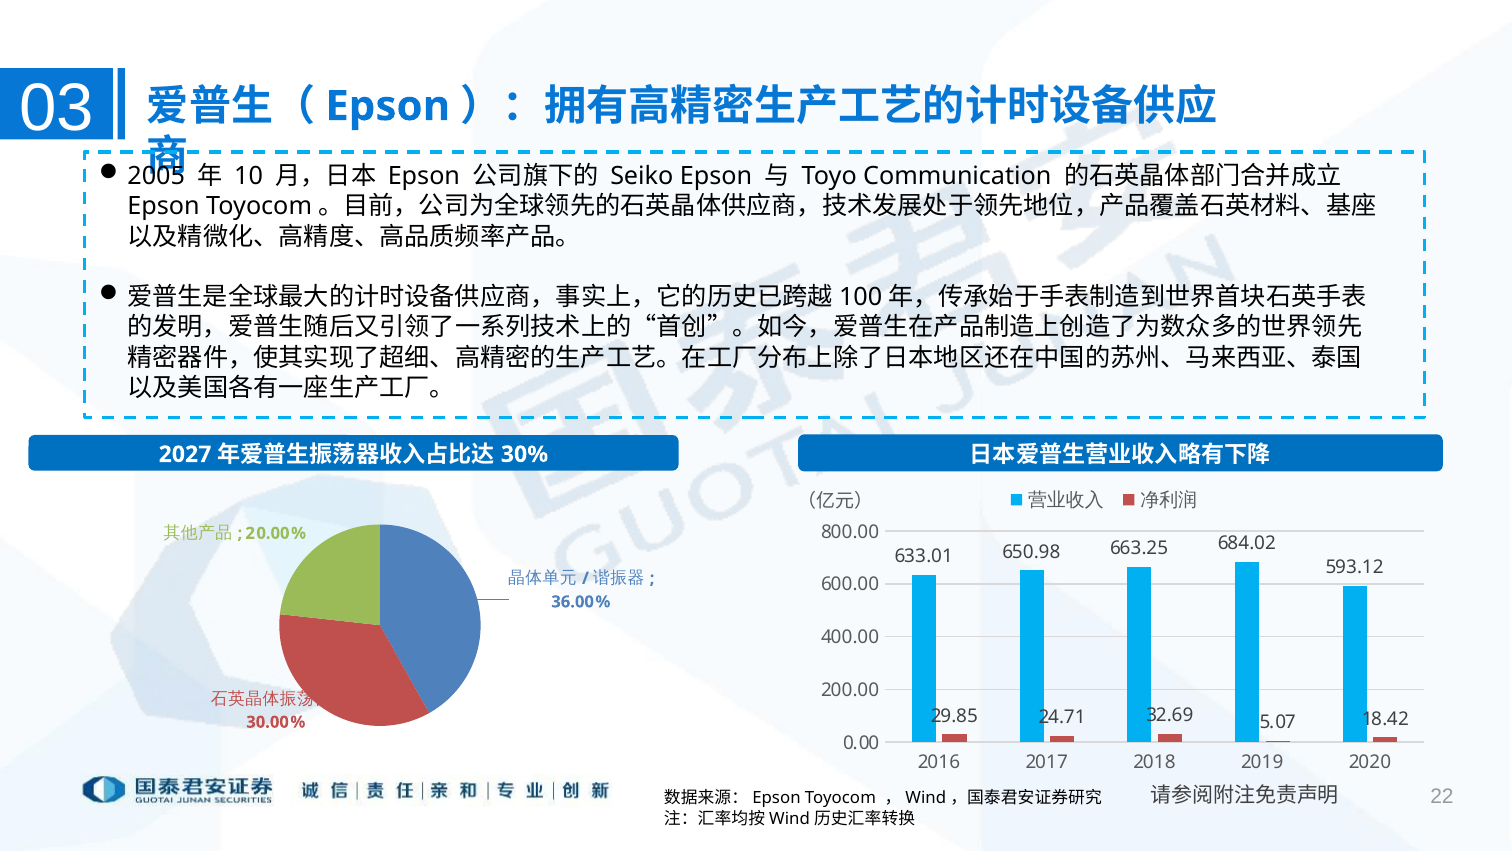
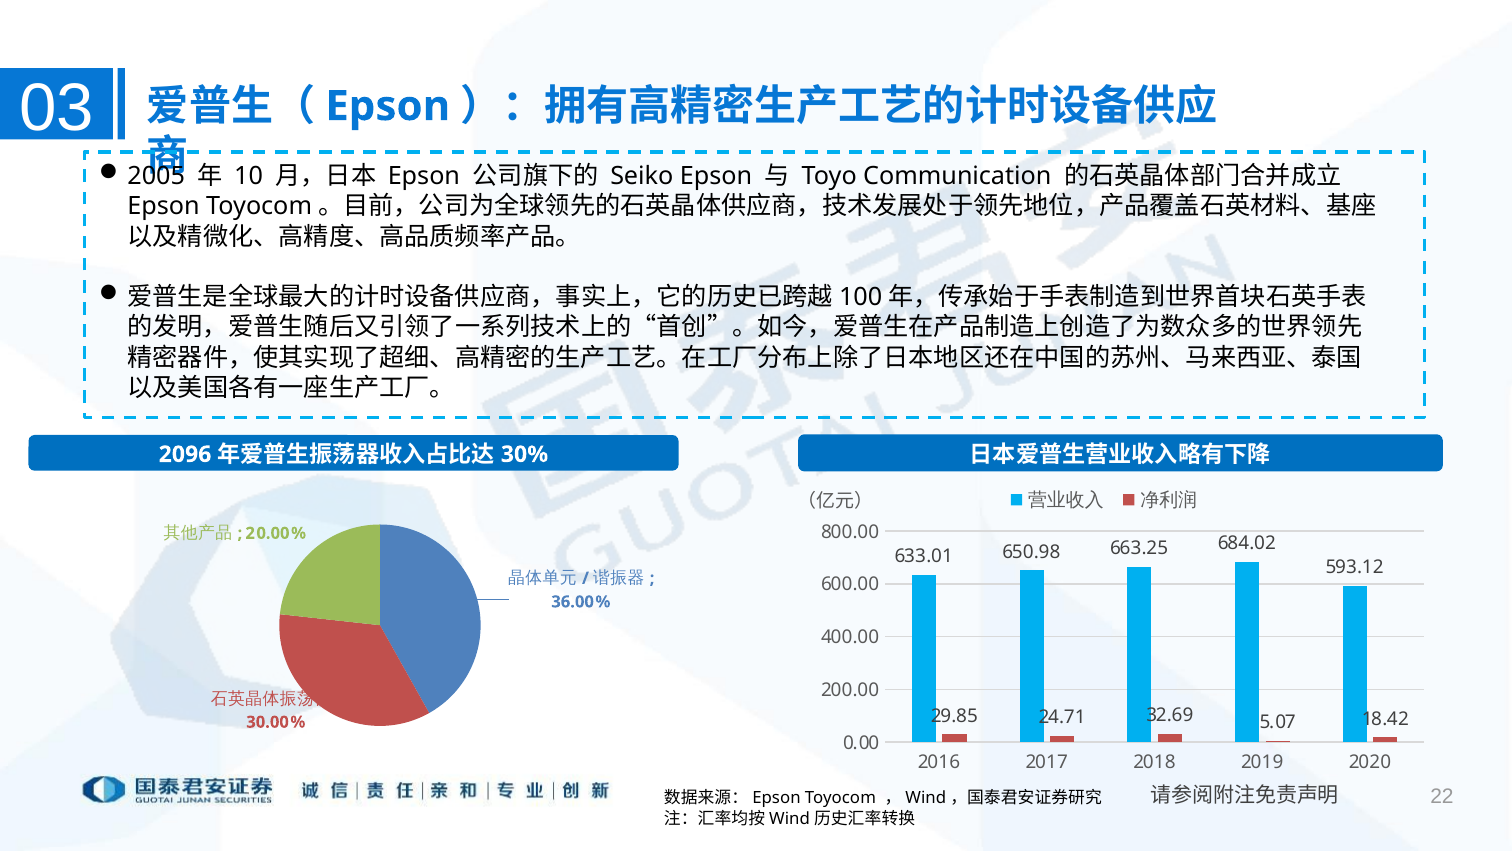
2027: 2027 -> 2096 (185, 454)
